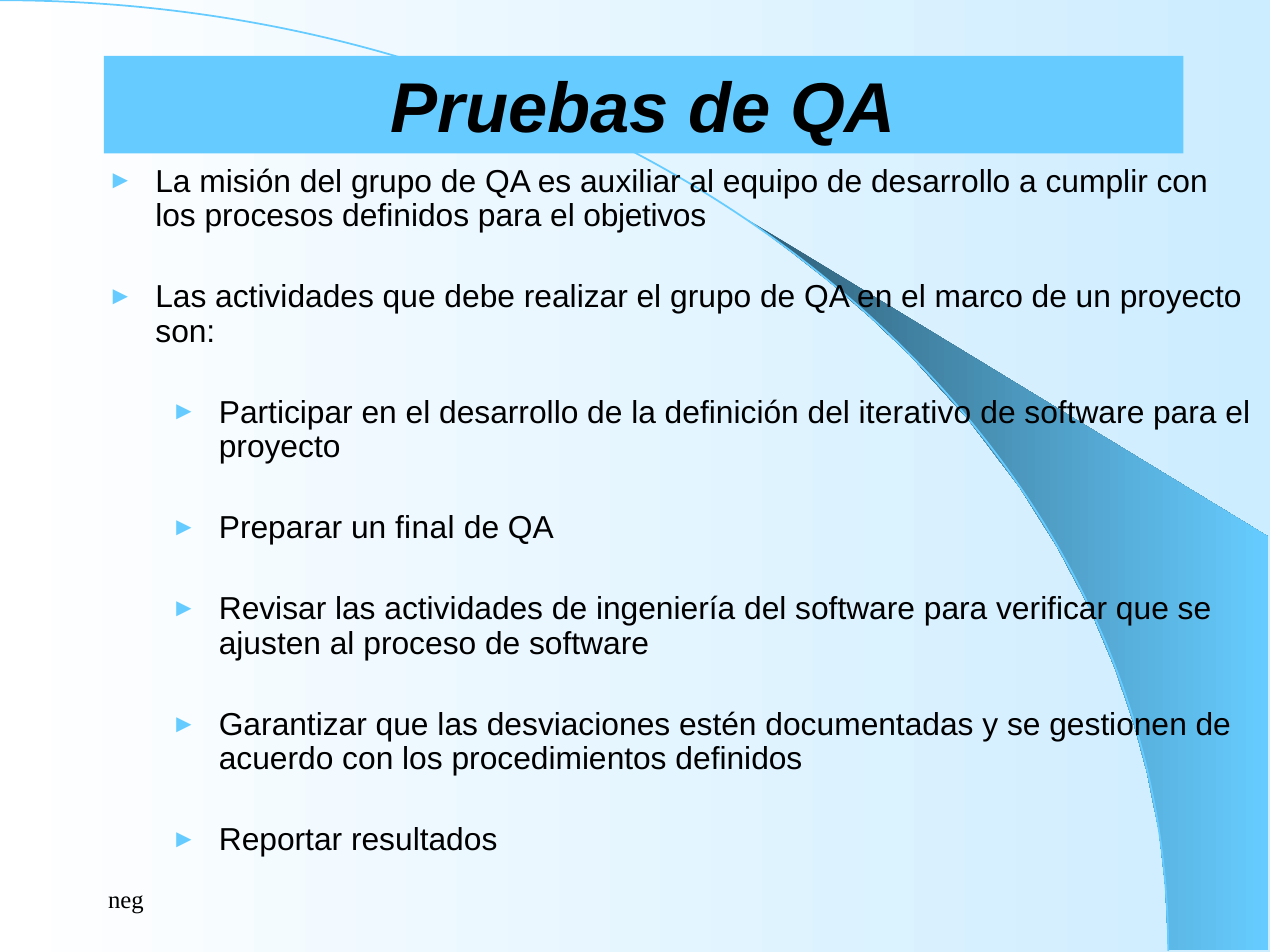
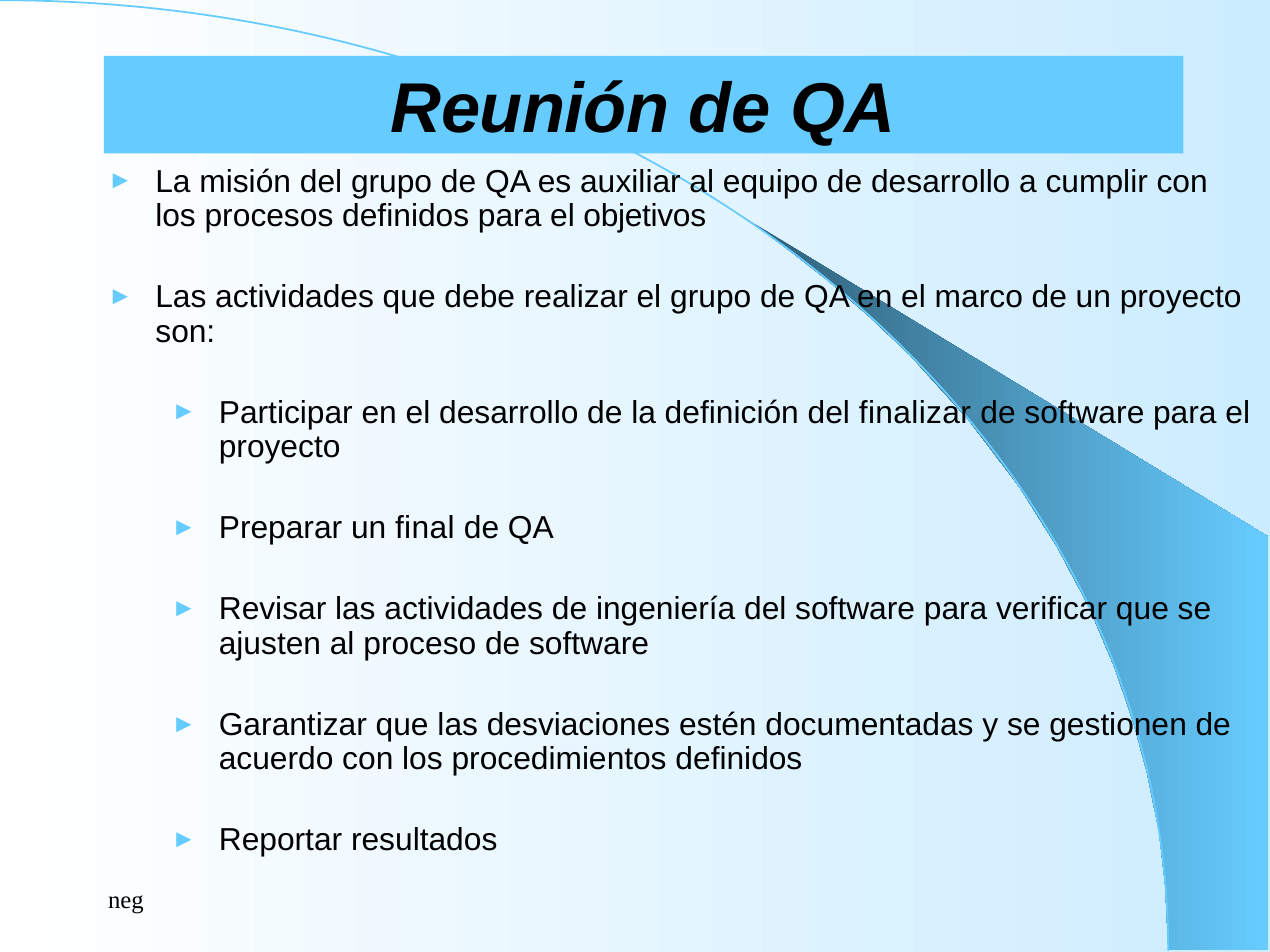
Pruebas: Pruebas -> Reunión (530, 110)
iterativo: iterativo -> finalizar (915, 413)
